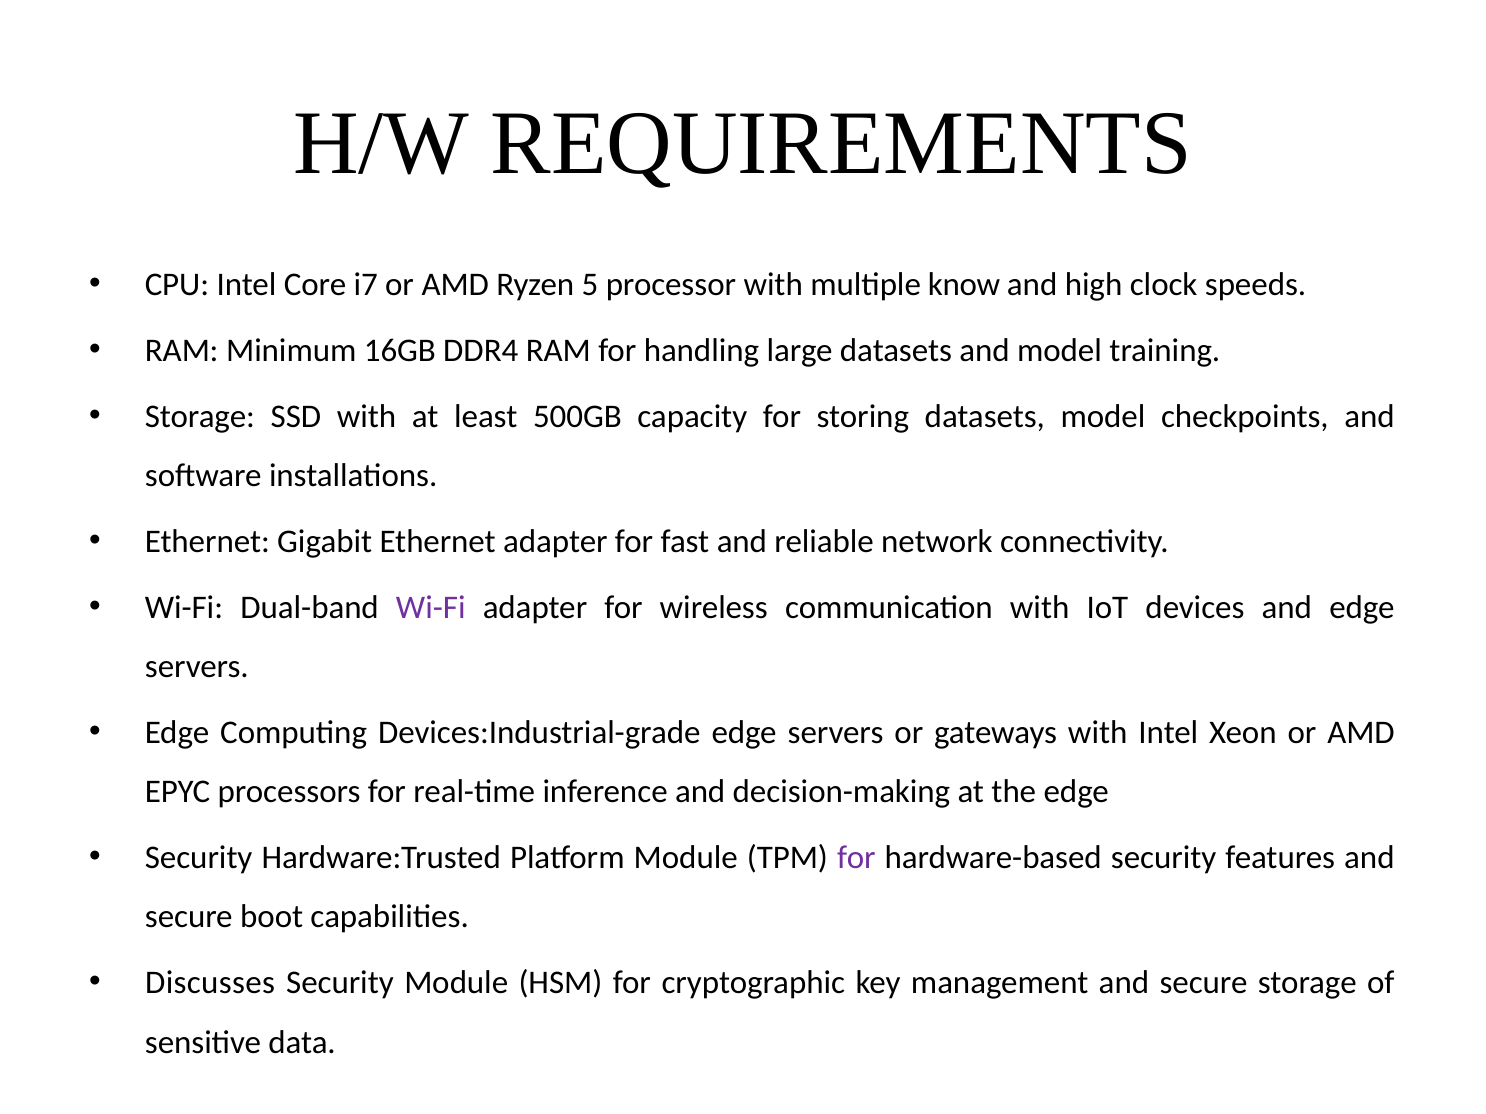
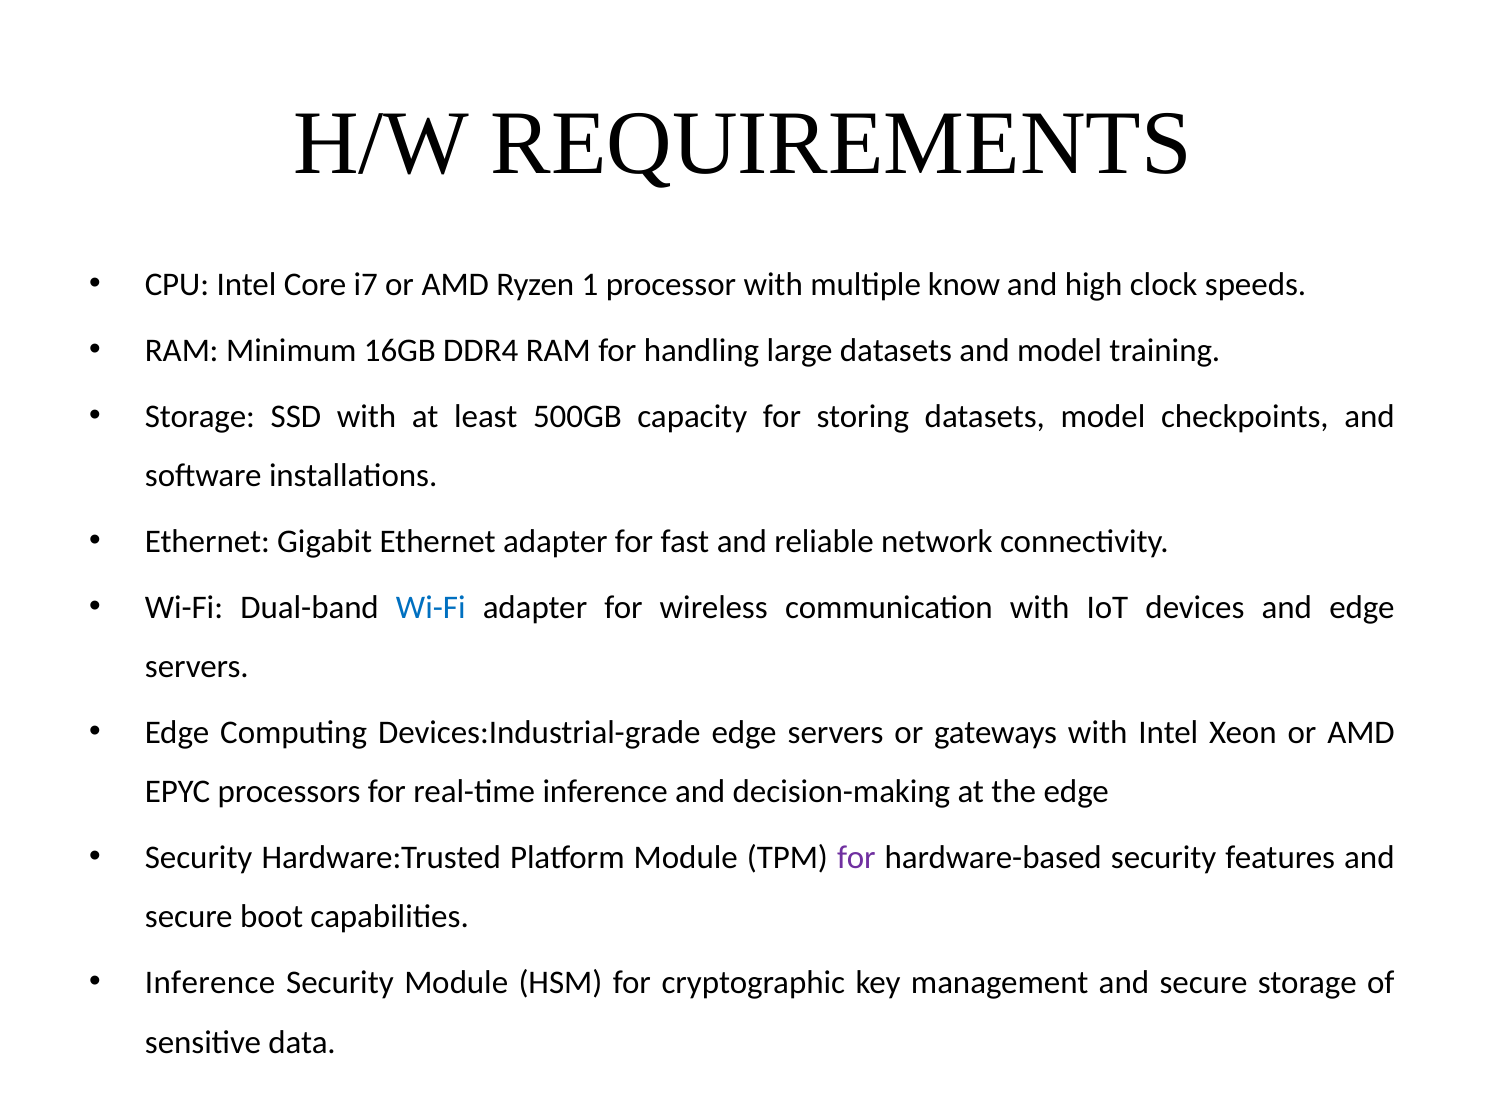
5: 5 -> 1 (590, 285)
Wi-Fi colour: purple -> blue (431, 608)
Discusses: Discusses -> Inference (210, 983)
